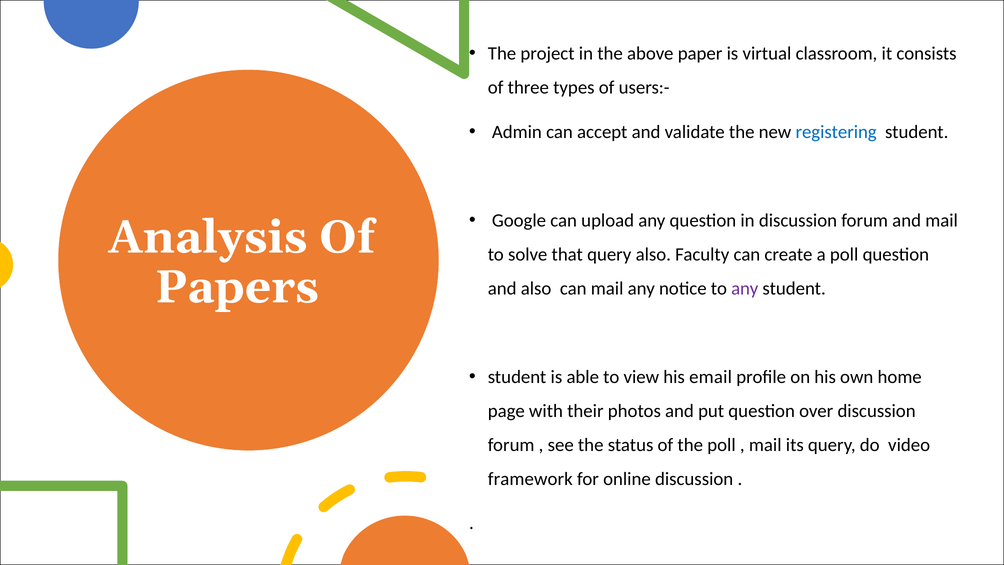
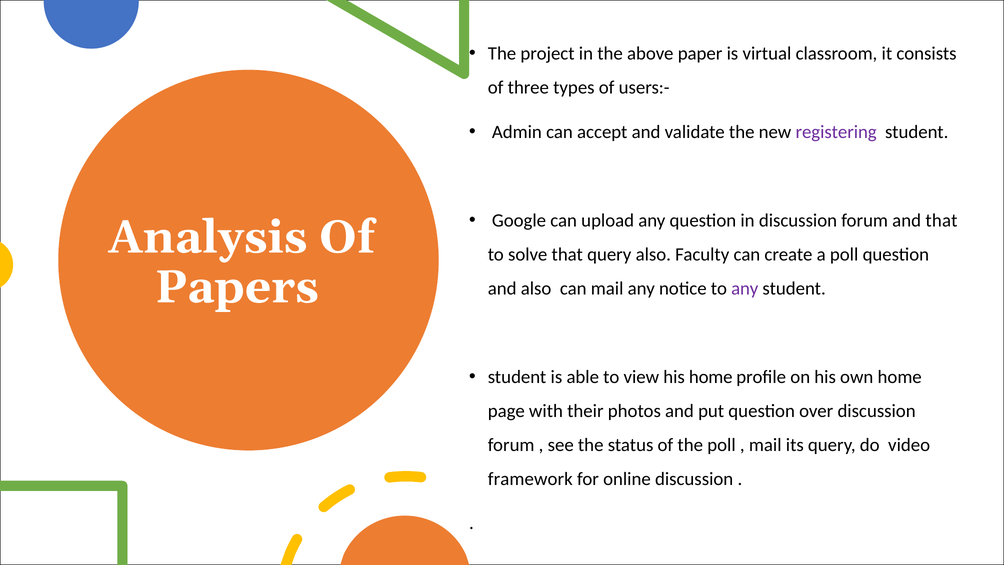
registering colour: blue -> purple (836, 132)
and mail: mail -> that (941, 221)
his email: email -> home (711, 377)
